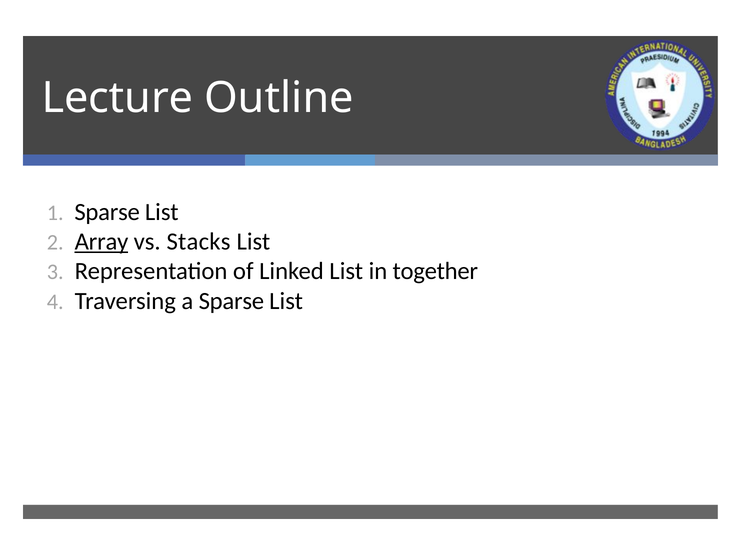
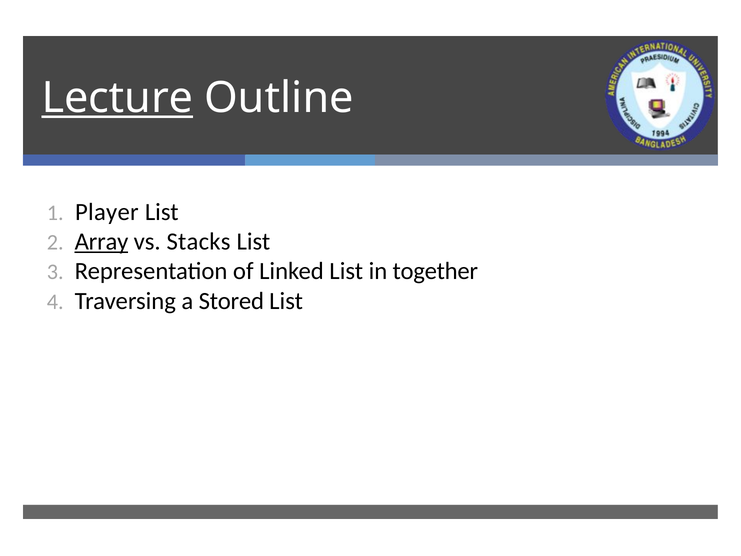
Lecture underline: none -> present (117, 98)
Sparse: Sparse -> Player (107, 212)
a Sparse: Sparse -> Stored (231, 301)
